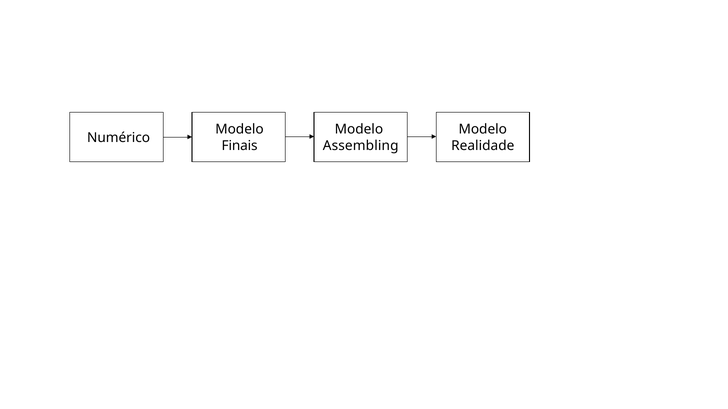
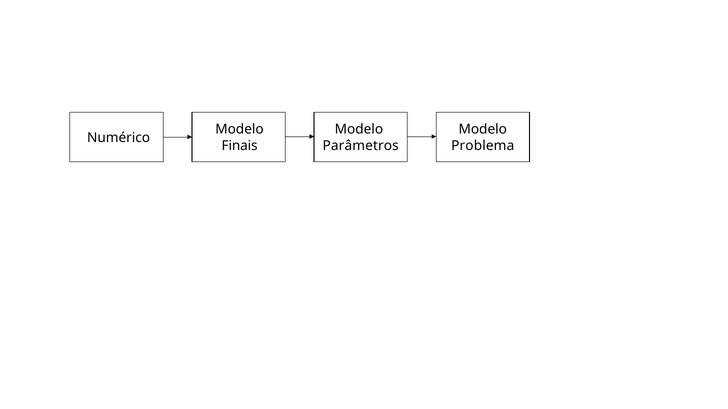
Assembling: Assembling -> Parâmetros (361, 146)
Realidade: Realidade -> Problema (483, 146)
